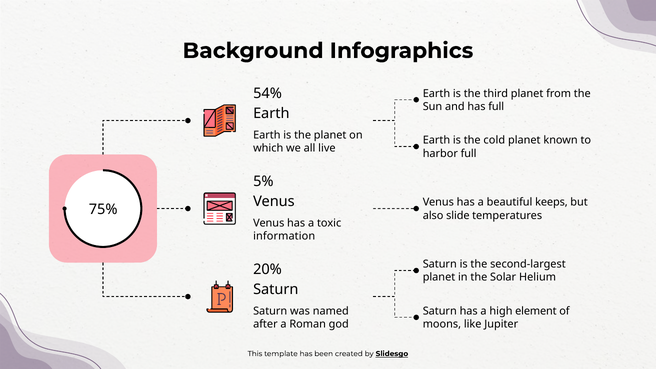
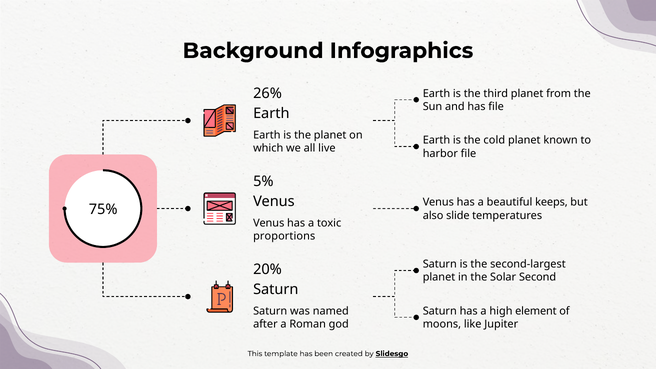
54%: 54% -> 26% (268, 93)
has full: full -> file (496, 107)
harbor full: full -> file (469, 153)
information: information -> proportions (284, 236)
Helium: Helium -> Second (538, 277)
